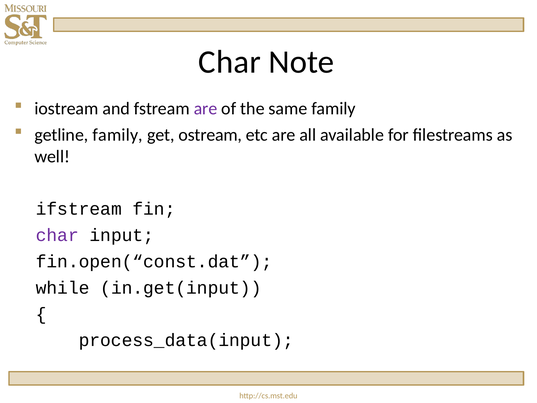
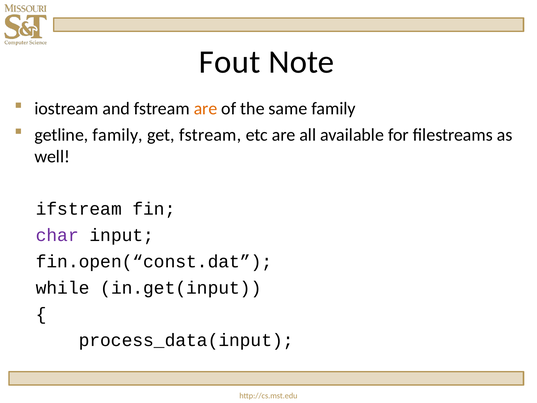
Char: Char -> Fout (230, 62)
are colour: purple -> orange (206, 109)
get ostream: ostream -> fstream (210, 135)
